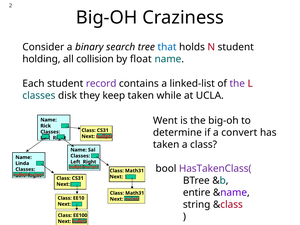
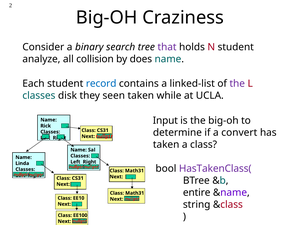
that colour: blue -> purple (167, 47)
holding: holding -> analyze (41, 59)
float: float -> does (141, 59)
record colour: purple -> blue (101, 84)
keep: keep -> seen (114, 96)
Went: Went -> Input (165, 121)
